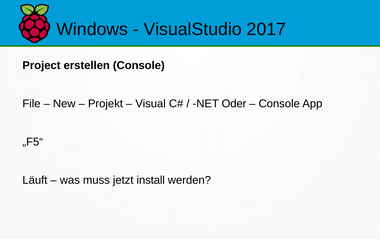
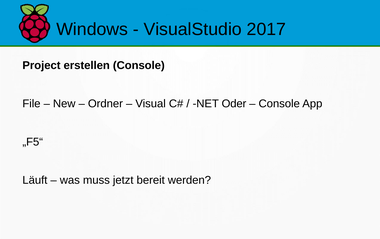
Projekt: Projekt -> Ordner (105, 104)
install: install -> bereit (151, 181)
